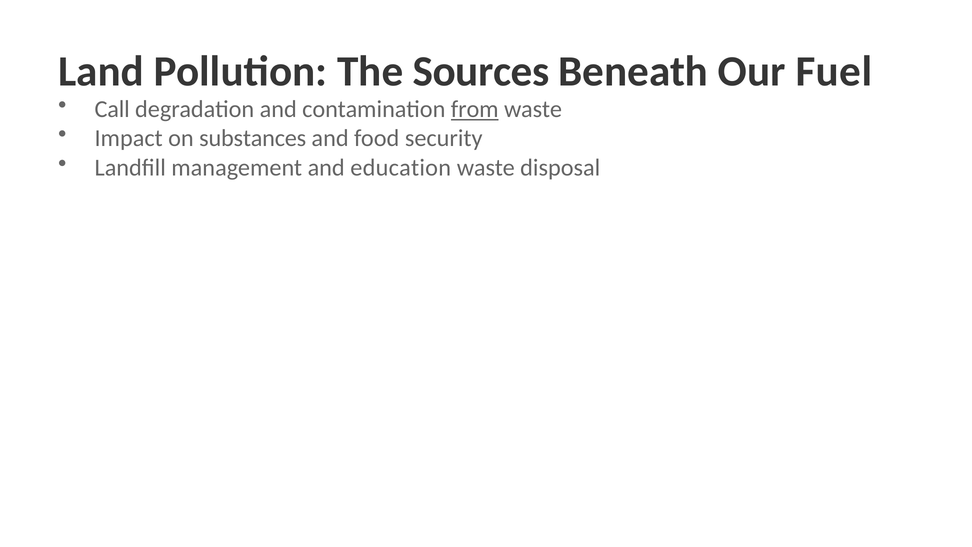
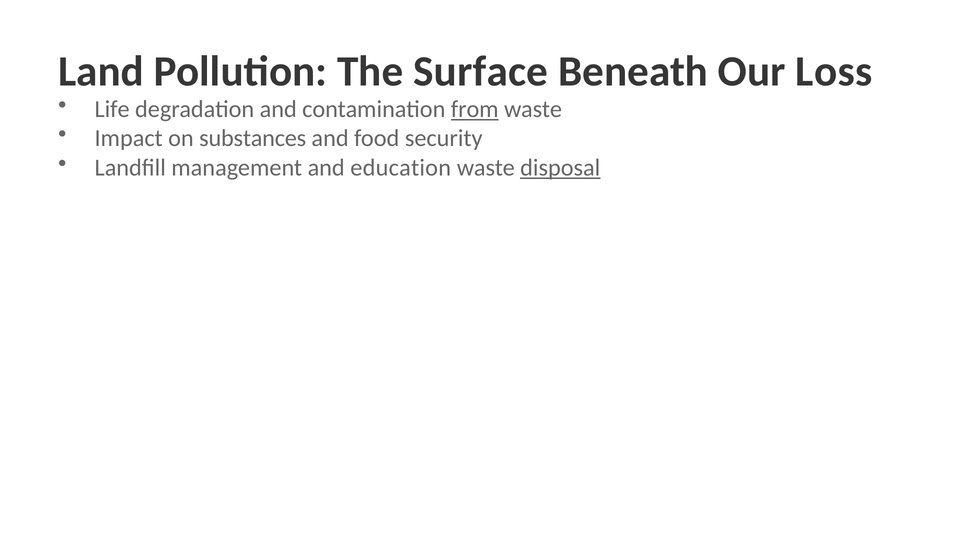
Sources: Sources -> Surface (481, 71)
Fuel: Fuel -> Loss (834, 71)
Call: Call -> Life (112, 109)
disposal underline: none -> present (560, 168)
